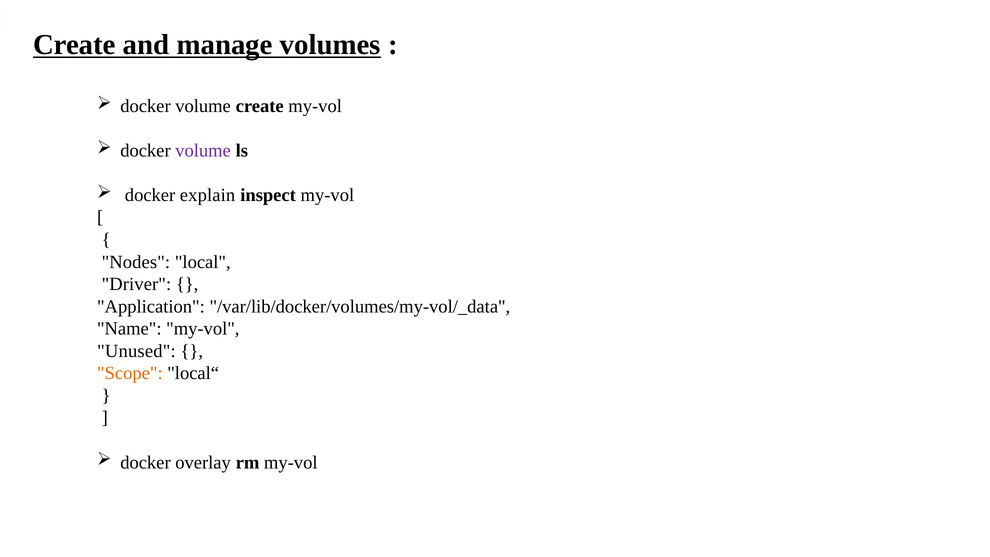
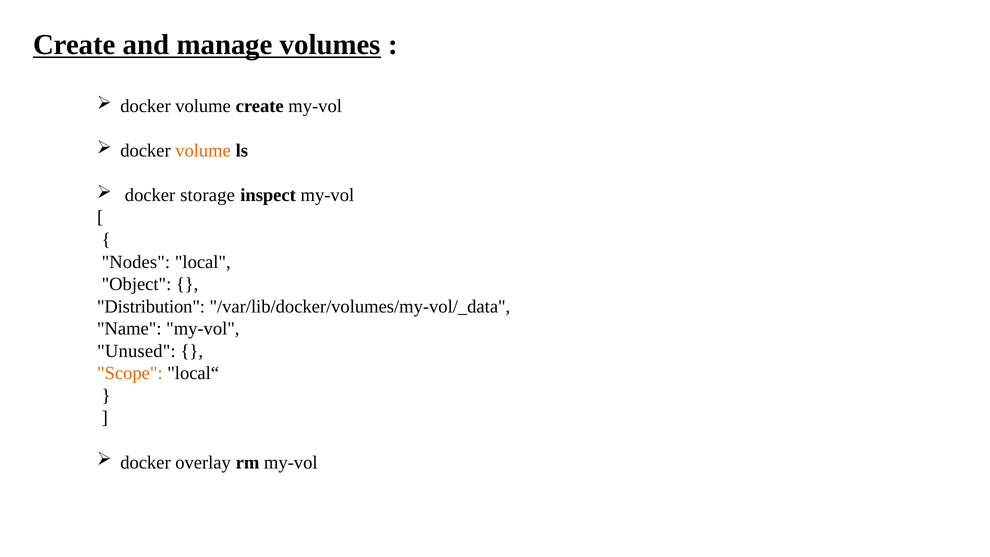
volume colour: purple -> orange (203, 150)
explain: explain -> storage (208, 195)
Driver: Driver -> Object (136, 284)
Application: Application -> Distribution (151, 306)
